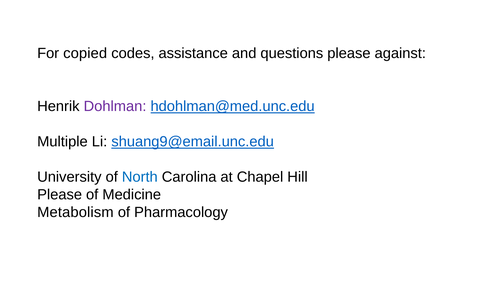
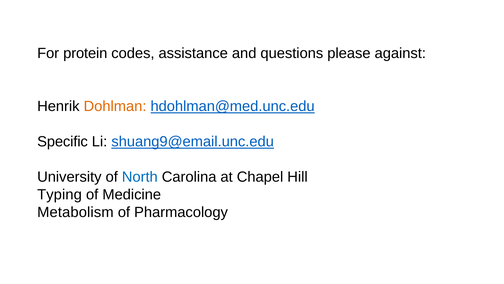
copied: copied -> protein (85, 53)
Dohlman colour: purple -> orange (115, 106)
Multiple: Multiple -> Specific (63, 141)
Please: Please -> Typing (60, 194)
